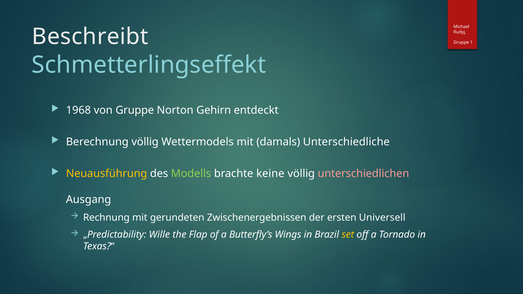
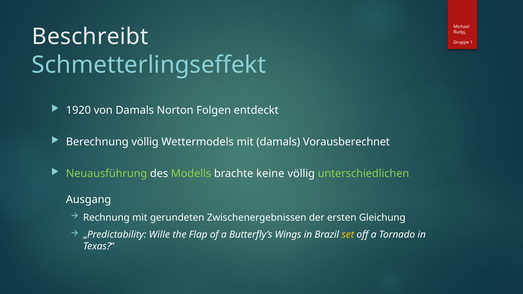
1968: 1968 -> 1920 (78, 110)
von Gruppe: Gruppe -> Damals (135, 110)
Gehirn: Gehirn -> Folgen (214, 110)
Unterschiedliche: Unterschiedliche -> Vorausberechnet (346, 142)
Neuausführung colour: yellow -> light green (107, 174)
unterschiedlichen colour: pink -> light green (363, 174)
Universell: Universell -> Gleichung (382, 218)
